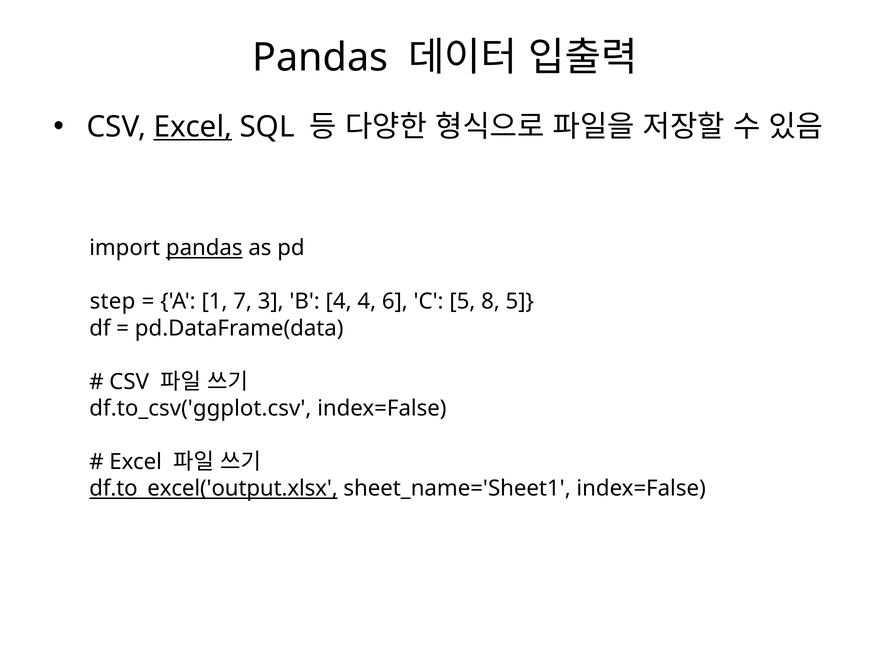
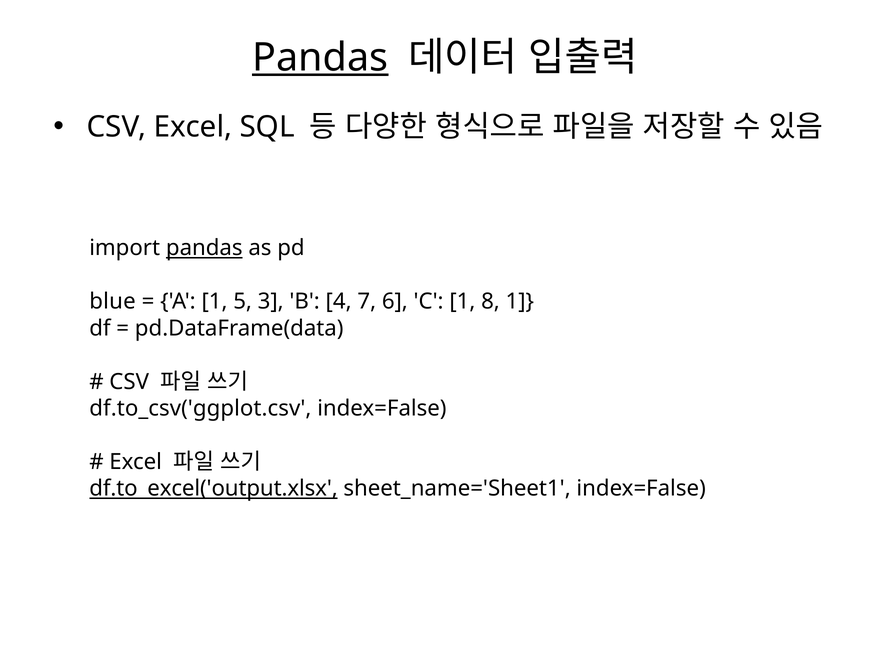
Pandas underline: none -> present (320, 58)
Excel underline: present -> none (193, 127)
step: step -> blue (113, 301)
7: 7 -> 5 (243, 301)
4 4: 4 -> 7 (367, 301)
C 5: 5 -> 1 (462, 301)
8 5: 5 -> 1 (520, 301)
